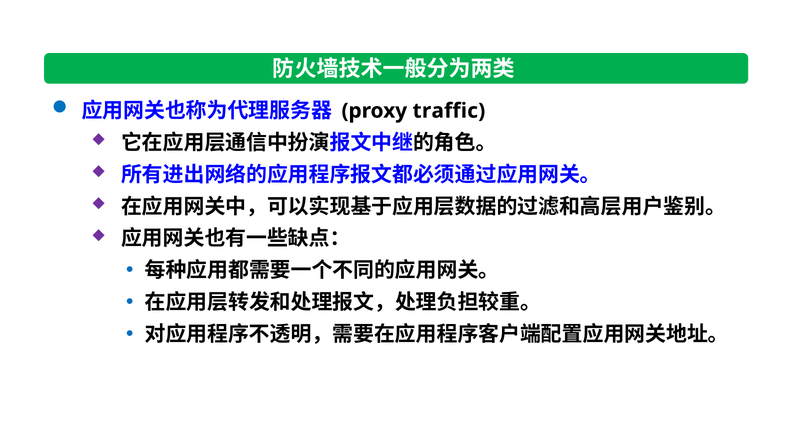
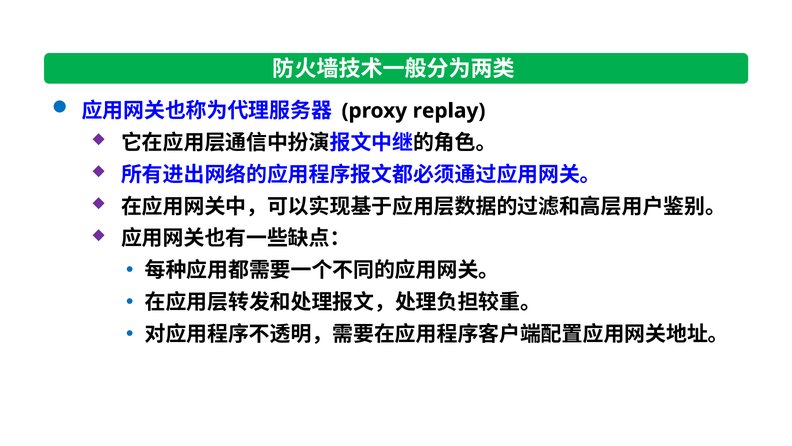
traffic: traffic -> replay (449, 111)
